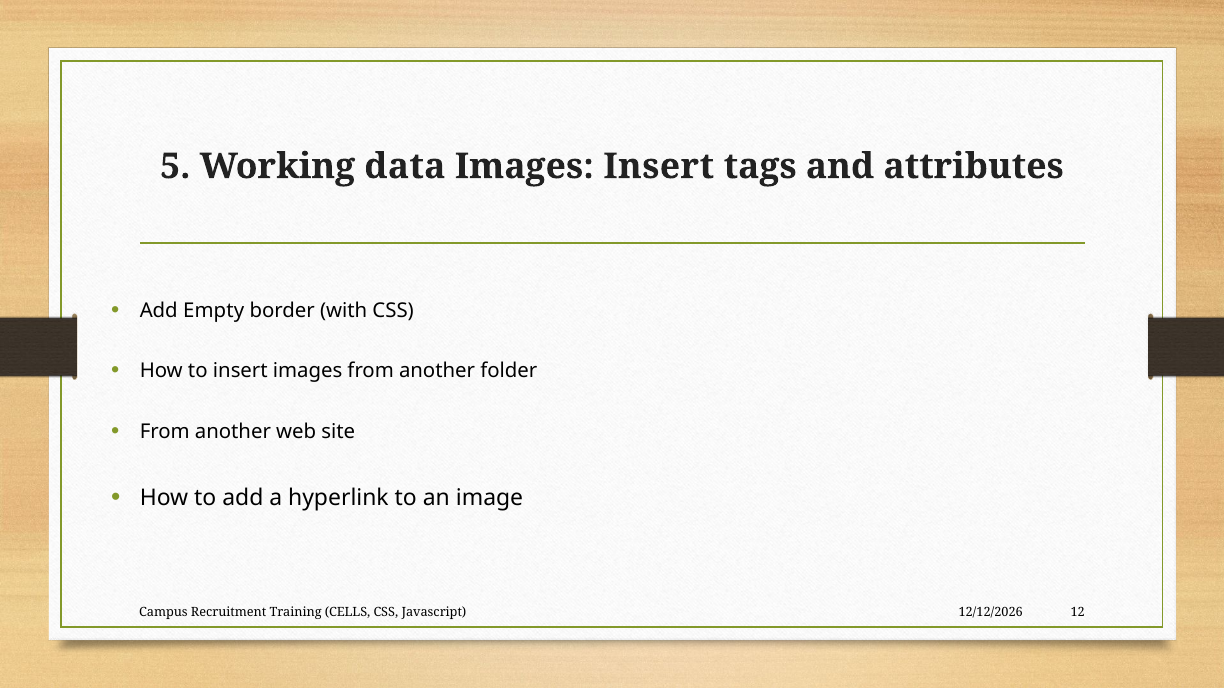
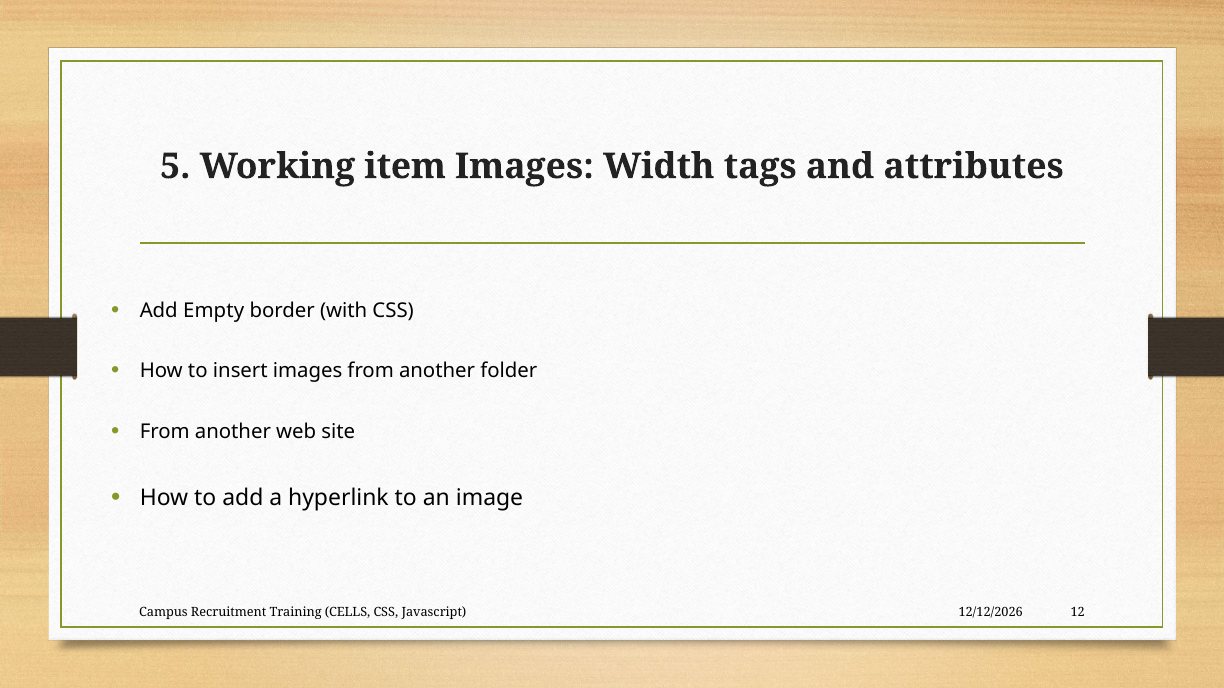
data: data -> item (405, 167)
Images Insert: Insert -> Width (659, 167)
